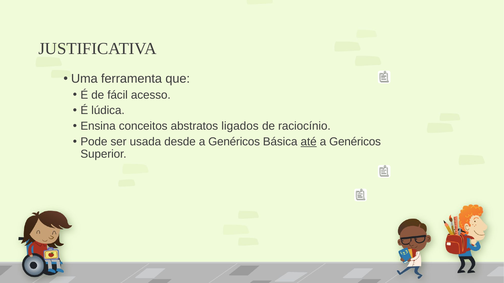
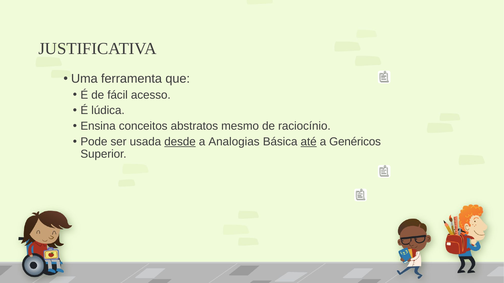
ligados: ligados -> mesmo (240, 126)
desde underline: none -> present (180, 142)
Genéricos: Genéricos -> Analogias (234, 142)
